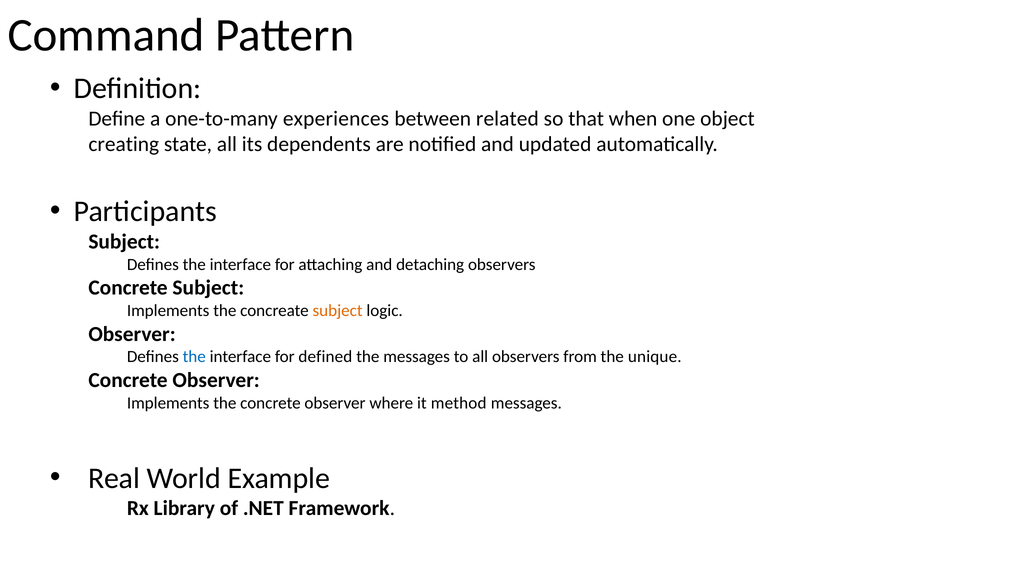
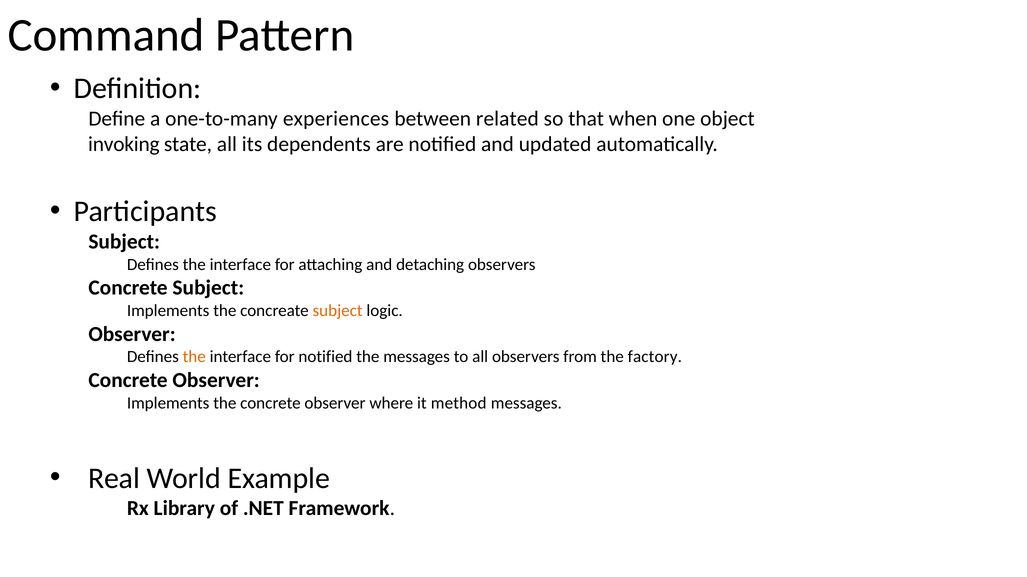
creating: creating -> invoking (124, 144)
the colour: blue -> orange (194, 357)
for defined: defined -> notified (325, 357)
unique: unique -> factory (655, 357)
